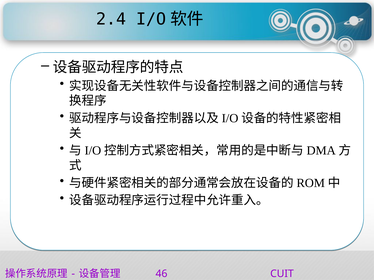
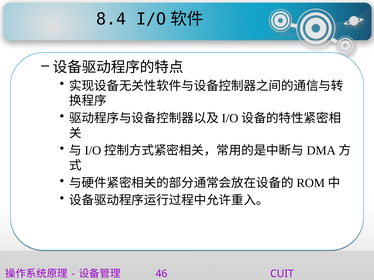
2.4: 2.4 -> 8.4 (111, 19)
